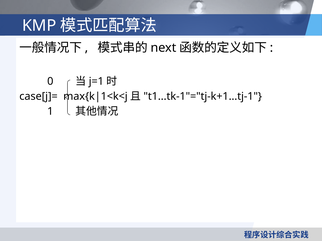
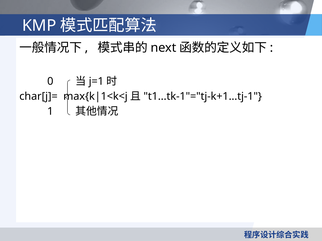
case[j]=: case[j]= -> char[j]= (38, 96)
